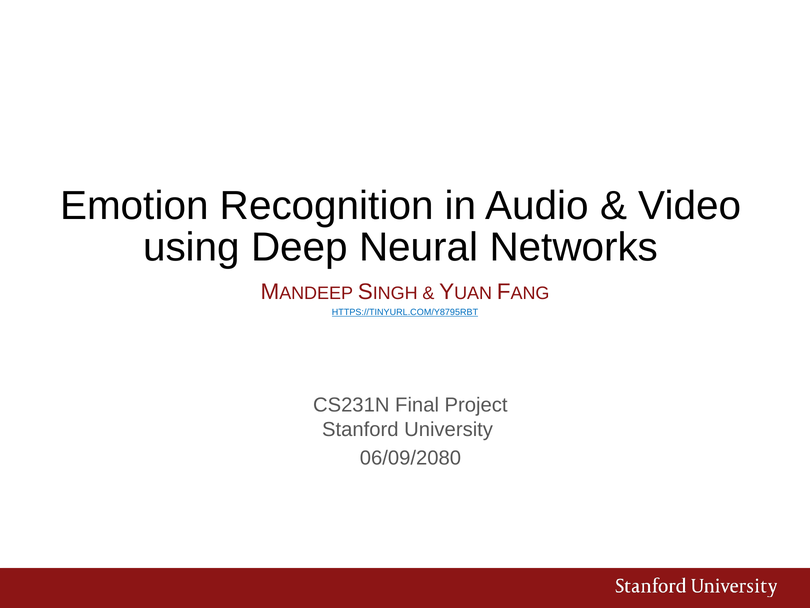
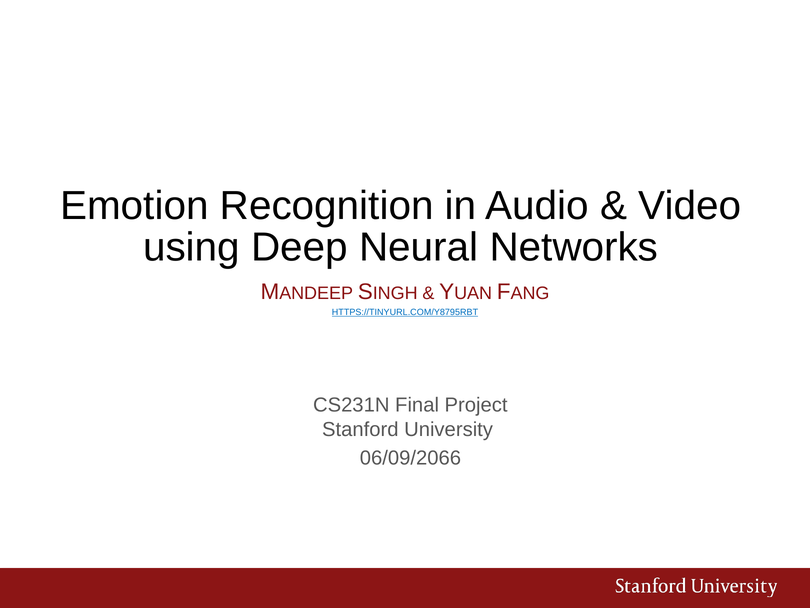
06/09/2080: 06/09/2080 -> 06/09/2066 (410, 457)
